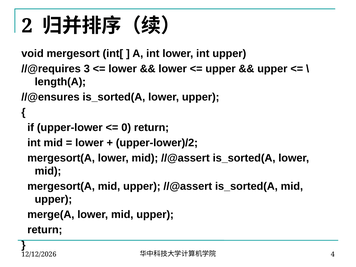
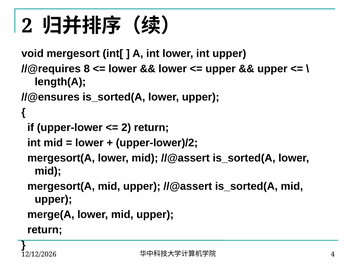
3: 3 -> 8 (87, 69)
0: 0 -> 2 (126, 127)
